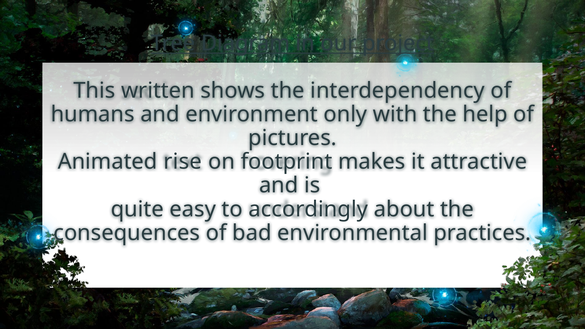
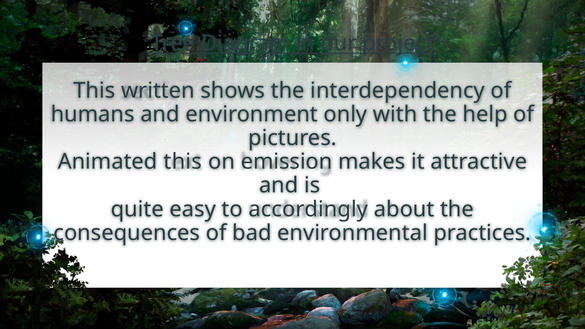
Animated rise: rise -> this (183, 162)
footprint: footprint -> emission (287, 162)
